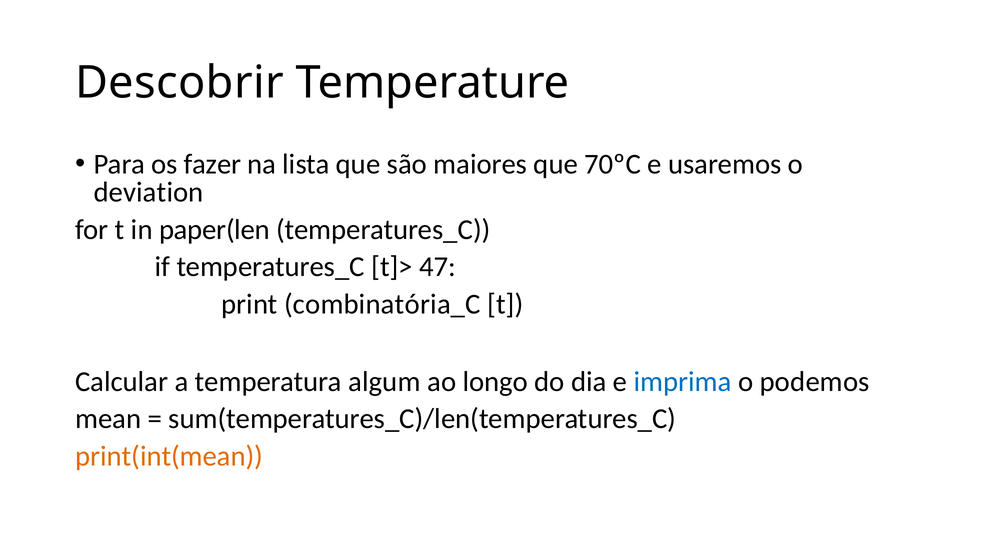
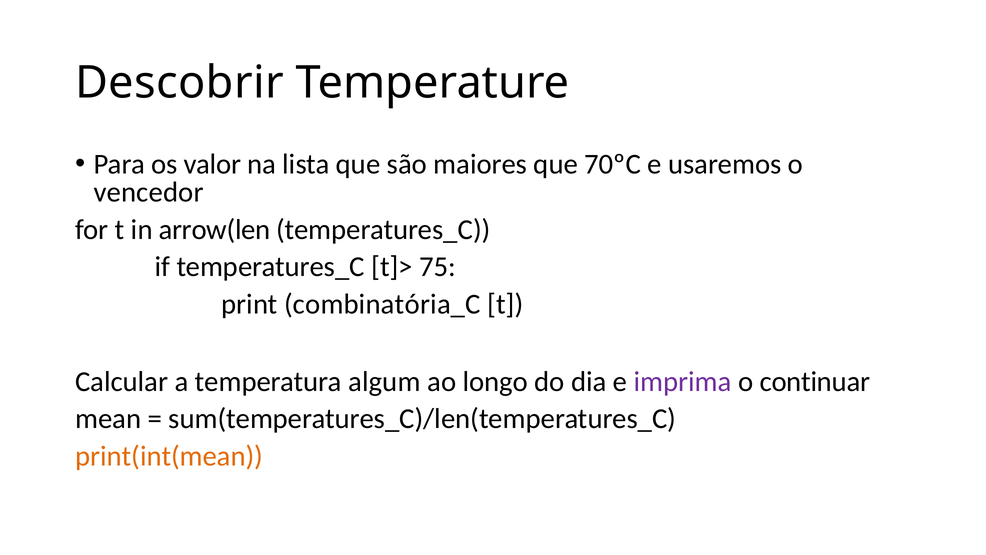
fazer: fazer -> valor (212, 164)
deviation: deviation -> vencedor (149, 192)
paper(len: paper(len -> arrow(len (215, 229)
47: 47 -> 75 (438, 267)
imprima colour: blue -> purple (683, 381)
podemos: podemos -> continuar (815, 381)
